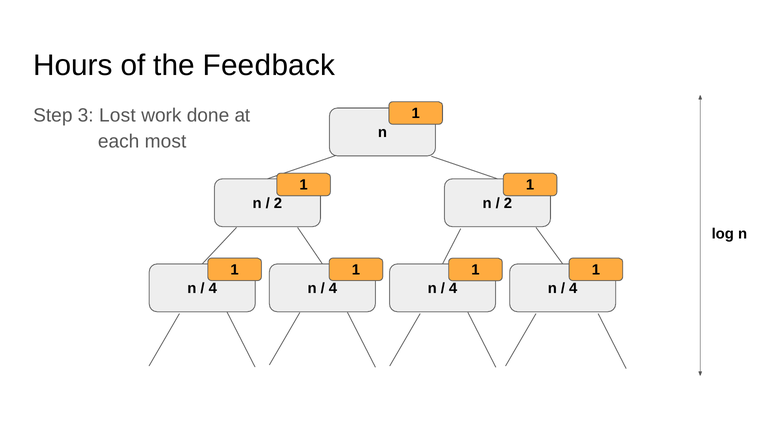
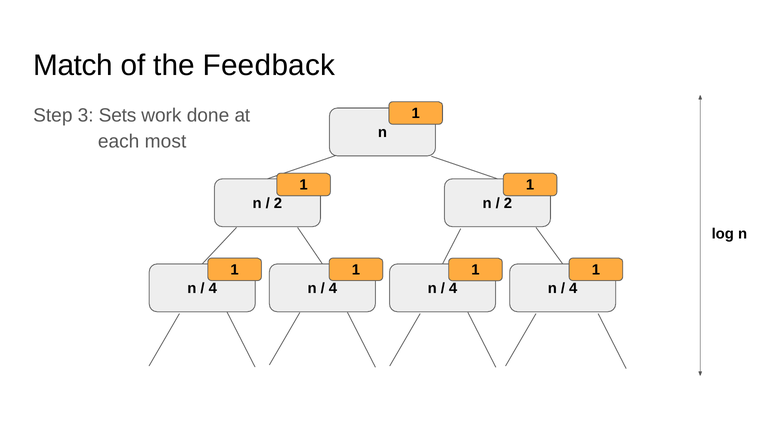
Hours: Hours -> Match (73, 65)
Lost: Lost -> Sets (118, 115)
